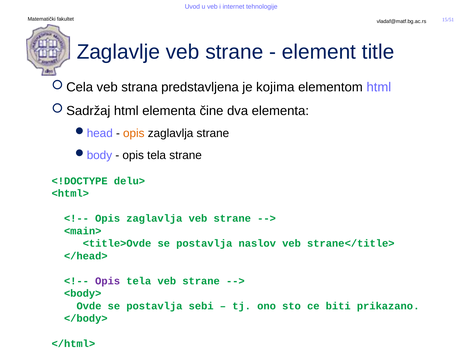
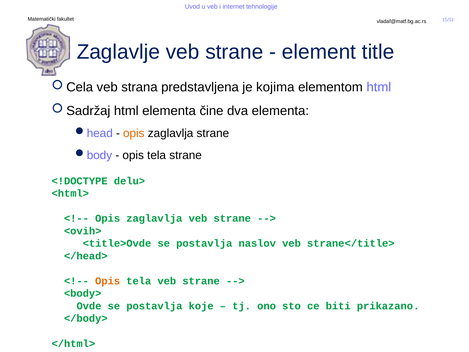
<main>: <main> -> <ovih> (83, 231)
Opis colour: purple -> orange (108, 281)
sebi: sebi -> koje (201, 306)
